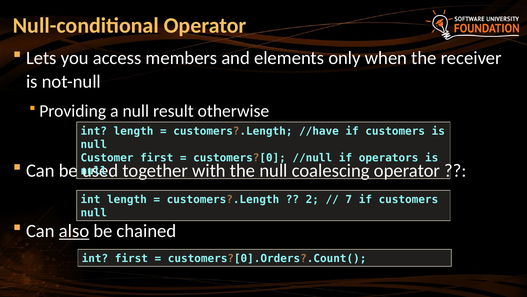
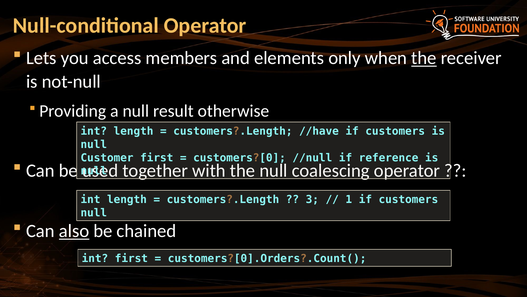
the underline: none -> present (424, 58)
operators: operators -> reference (389, 157)
2: 2 -> 3 (312, 199)
7: 7 -> 1 (349, 199)
